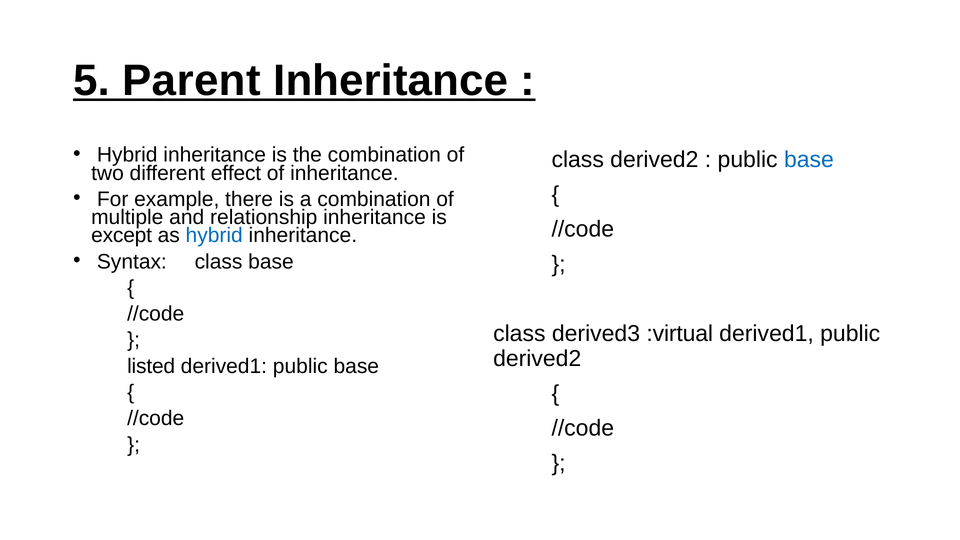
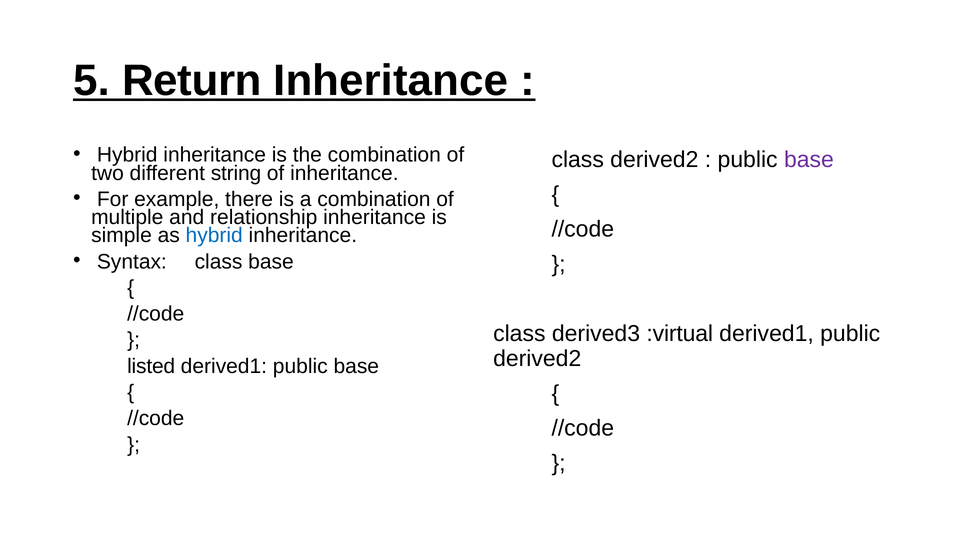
Parent: Parent -> Return (192, 81)
base colour: blue -> purple (809, 160)
effect: effect -> string (236, 173)
except: except -> simple (122, 235)
